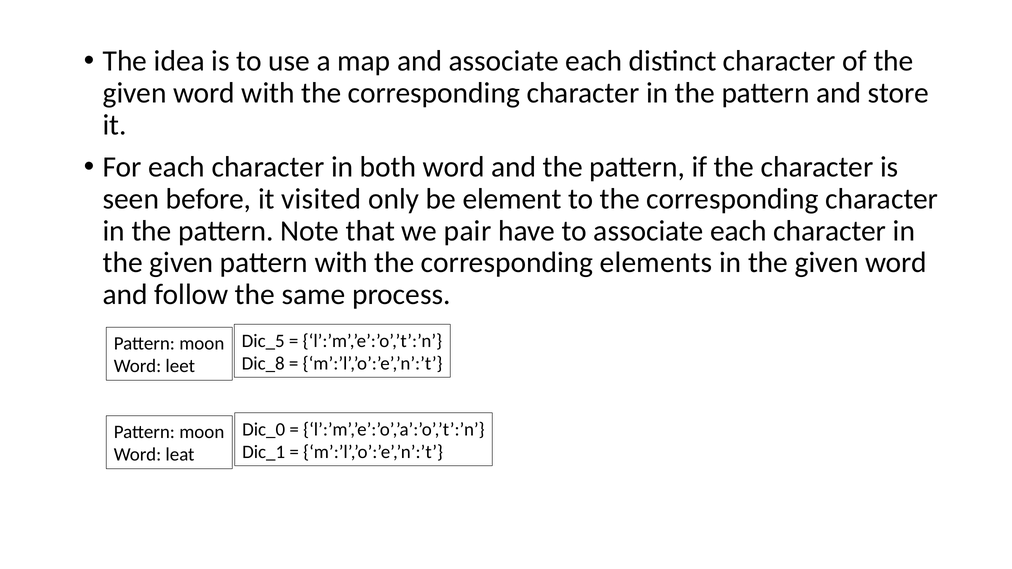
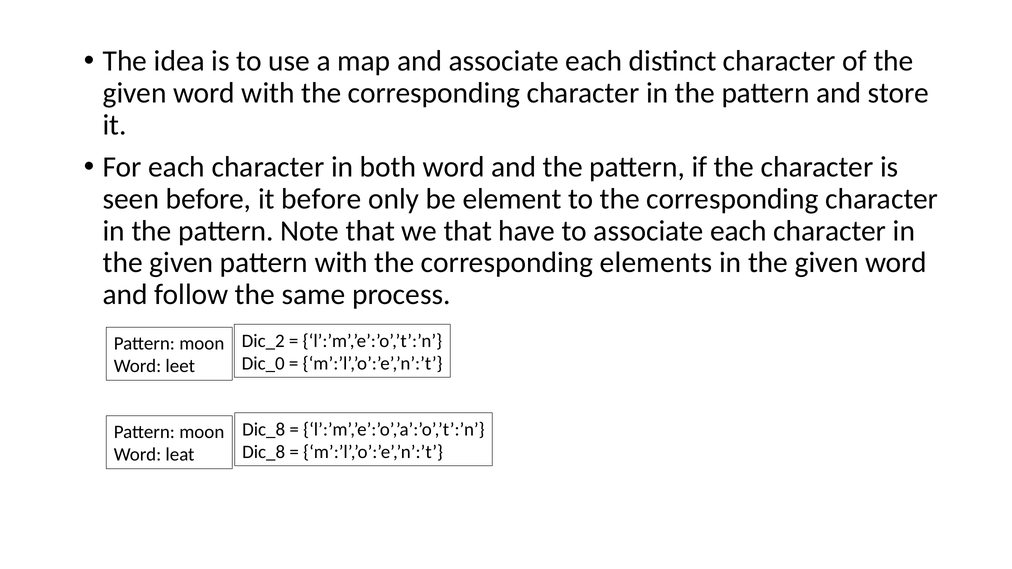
it visited: visited -> before (321, 199)
we pair: pair -> that (468, 231)
Dic_5: Dic_5 -> Dic_2 (263, 341)
Dic_8: Dic_8 -> Dic_0 (263, 364)
Dic_0: Dic_0 -> Dic_8 (264, 430)
Dic_1: Dic_1 -> Dic_8 (264, 452)
